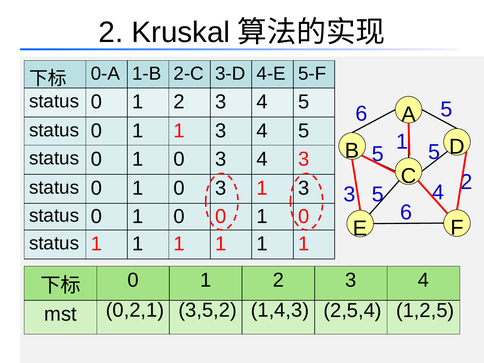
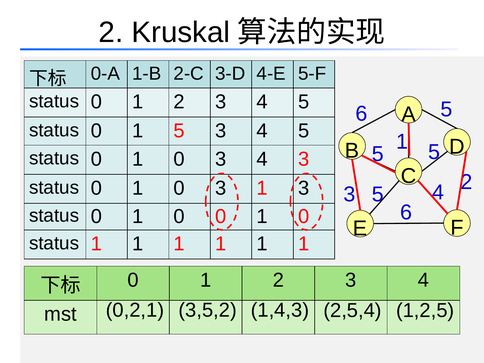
0 1 1: 1 -> 5 (179, 131)
